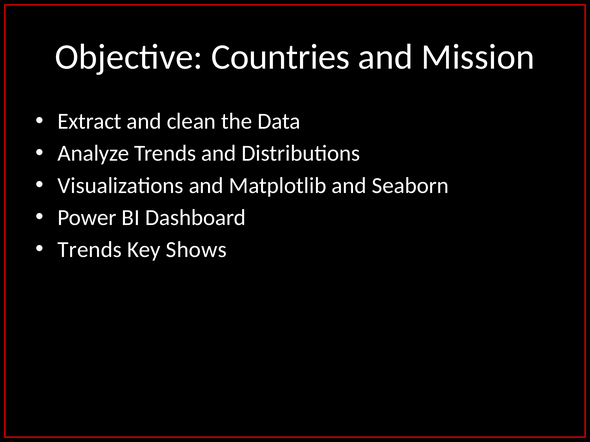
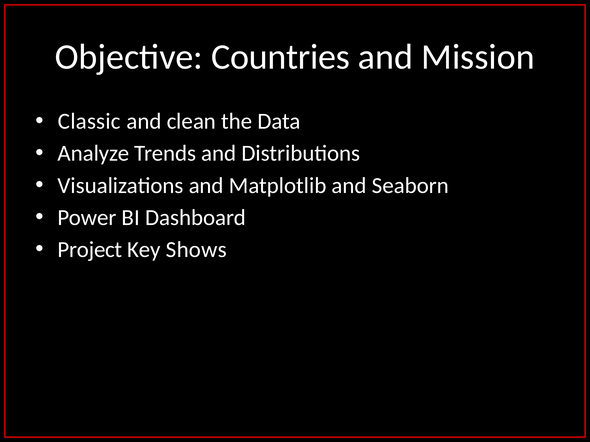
Extract: Extract -> Classic (89, 122)
Trends: Trends -> Project (90, 250)
